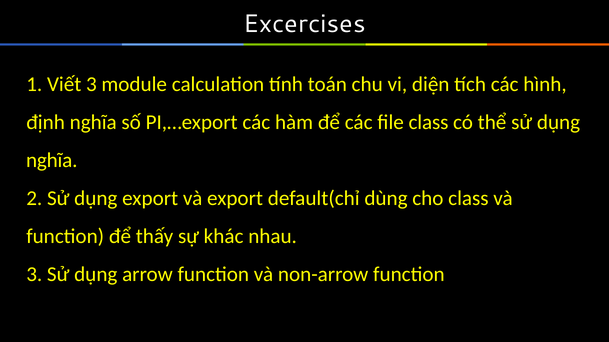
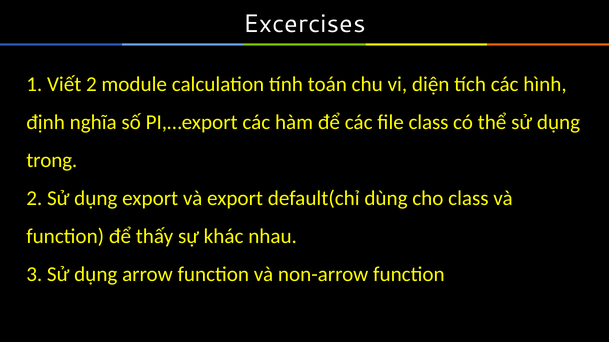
Viết 3: 3 -> 2 (91, 84)
nghĩa: nghĩa -> trong (52, 160)
